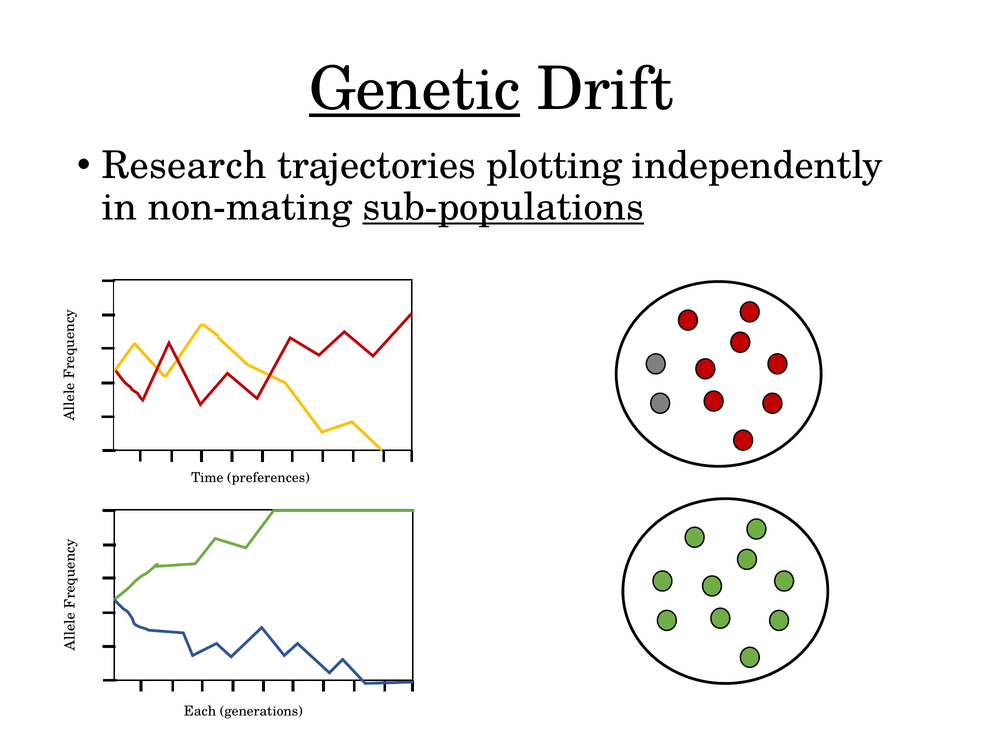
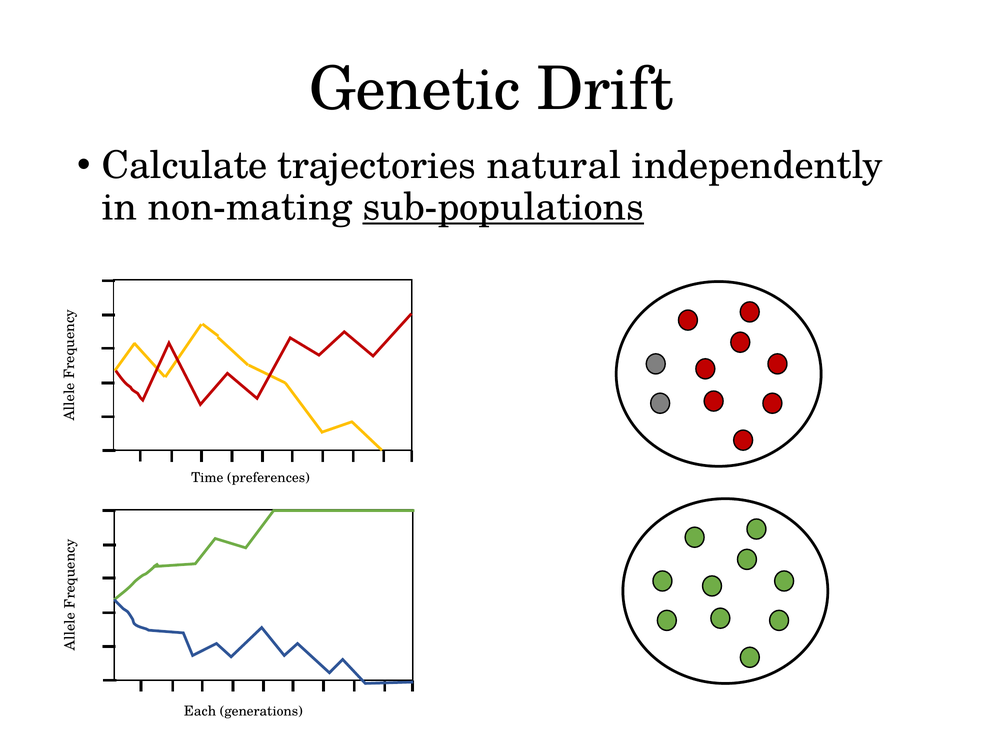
Genetic underline: present -> none (415, 89)
Research: Research -> Calculate (185, 166)
plotting: plotting -> natural (554, 166)
